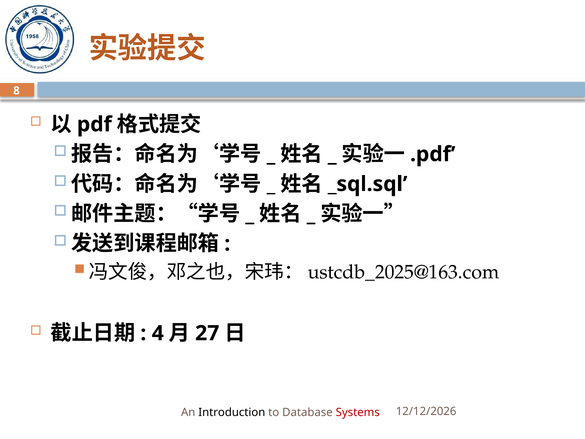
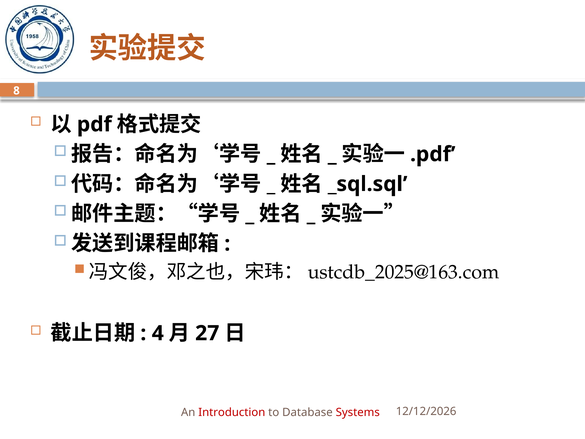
Introduction colour: black -> red (232, 412)
